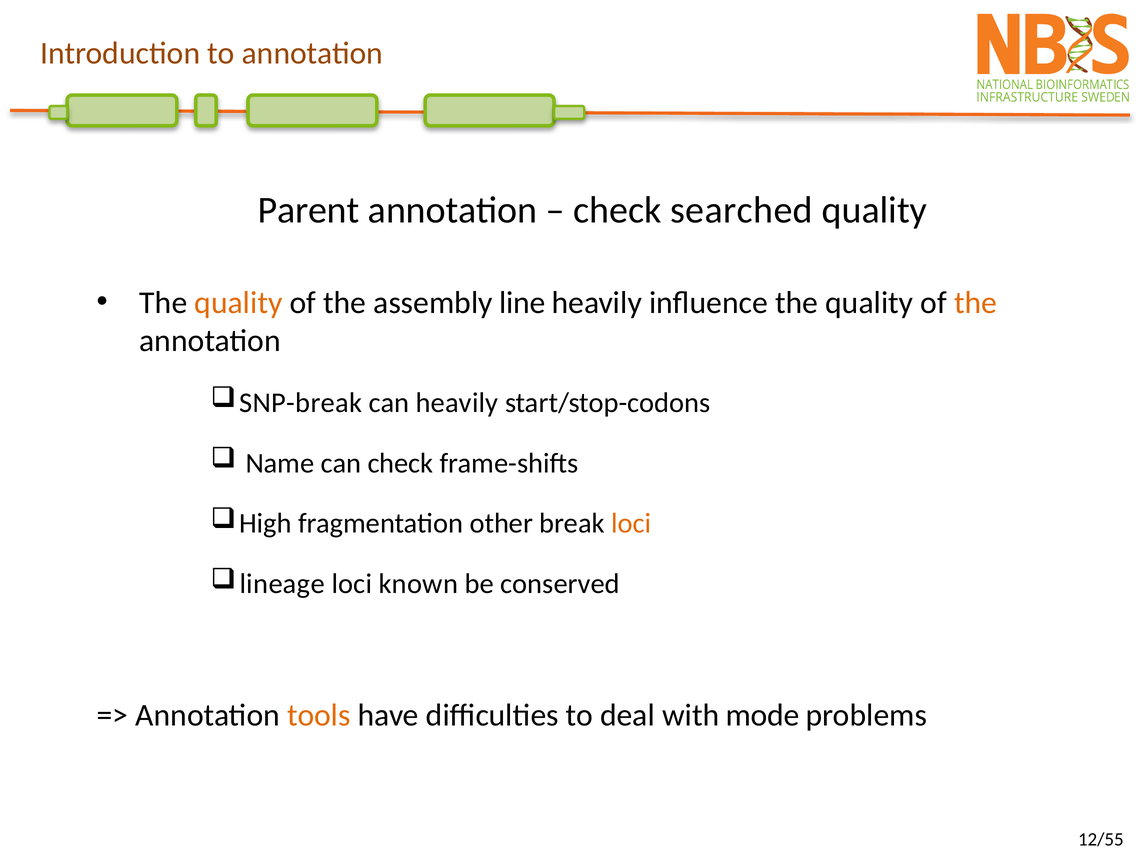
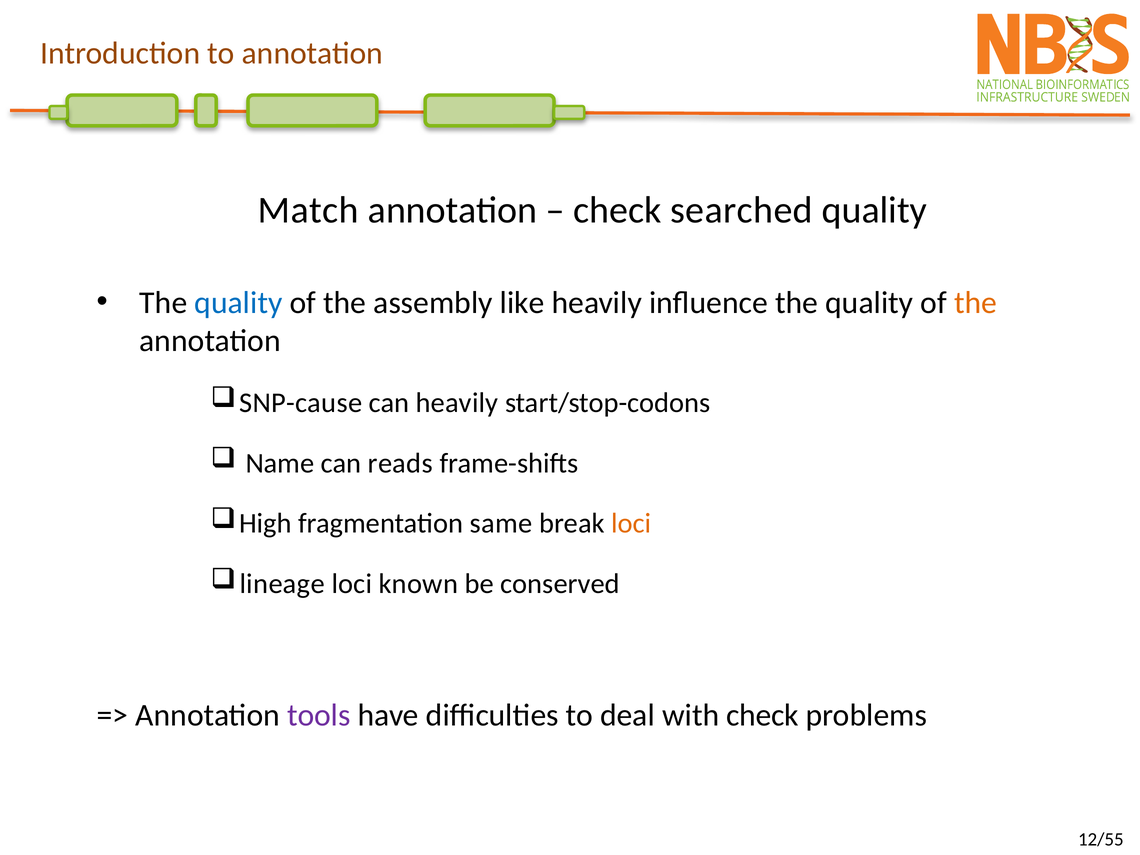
Parent: Parent -> Match (308, 210)
quality colour: orange -> blue (238, 303)
line: line -> like (522, 303)
SNP-break: SNP-break -> SNP-cause (301, 403)
can check: check -> reads (400, 463)
other: other -> same (501, 524)
tools colour: orange -> purple (319, 715)
with mode: mode -> check (763, 715)
